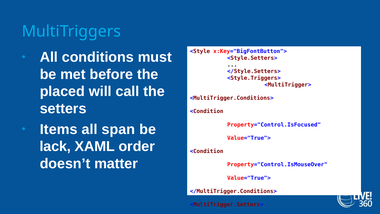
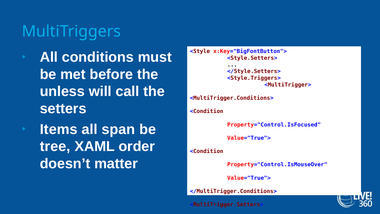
placed: placed -> unless (62, 91)
lack: lack -> tree (55, 146)
